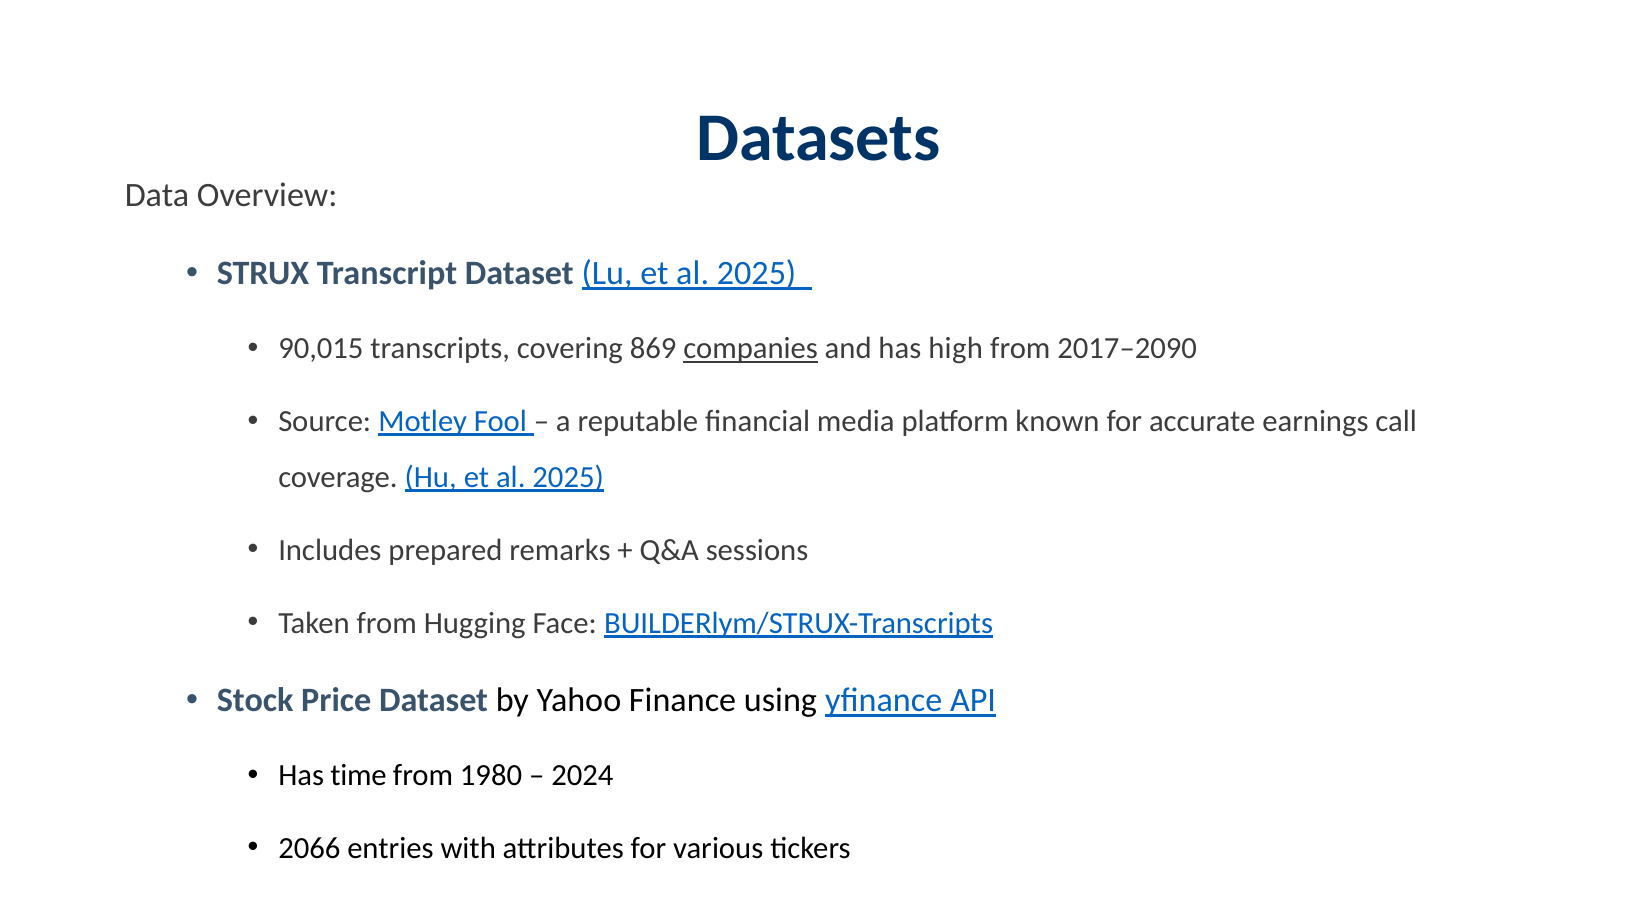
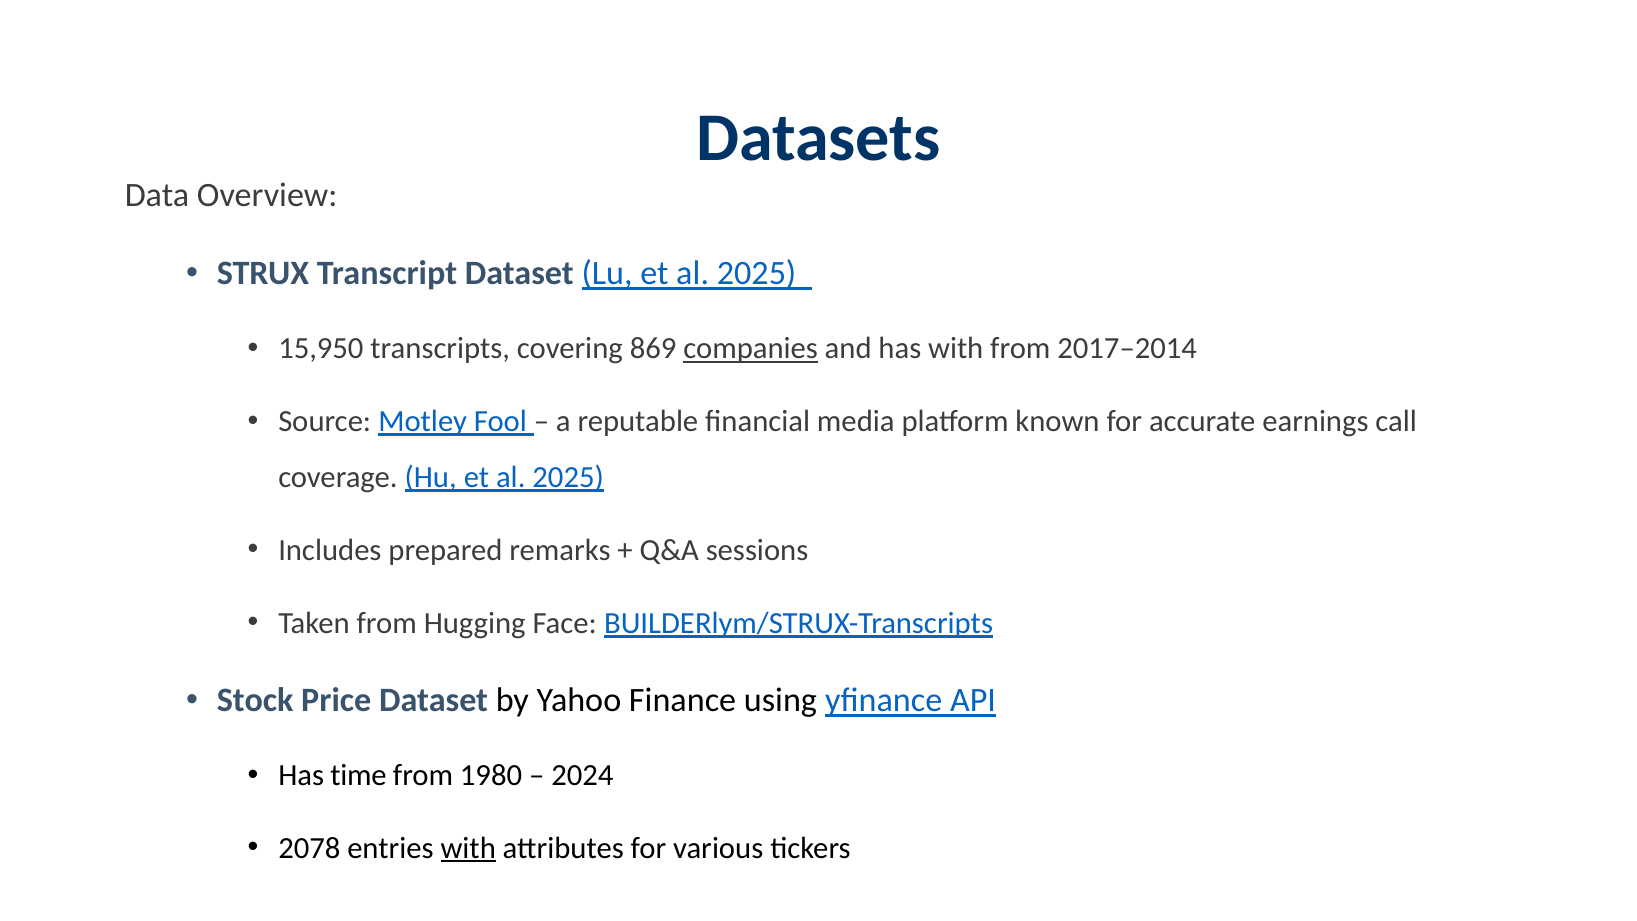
90,015: 90,015 -> 15,950 (321, 349)
has high: high -> with (956, 349)
2017–2090: 2017–2090 -> 2017–2014 (1127, 349)
2066: 2066 -> 2078 (309, 848)
with underline: none -> present (468, 848)
